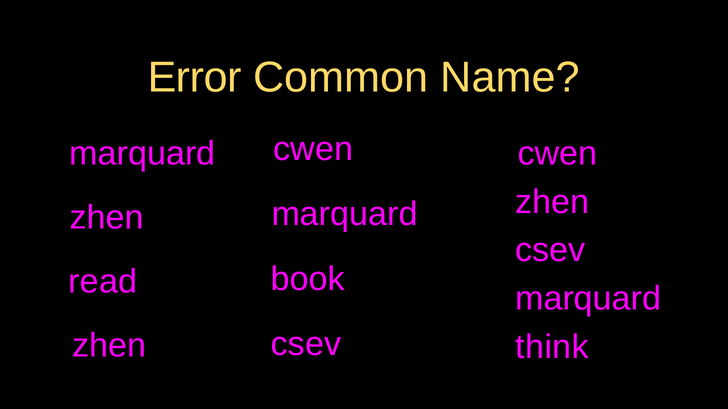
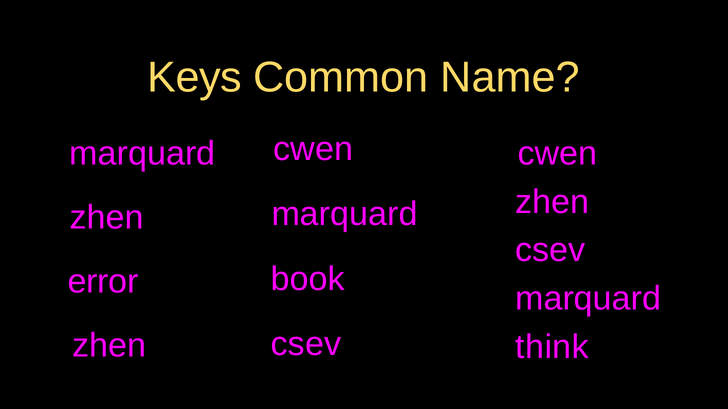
Error: Error -> Keys (195, 78)
read: read -> error (103, 282)
